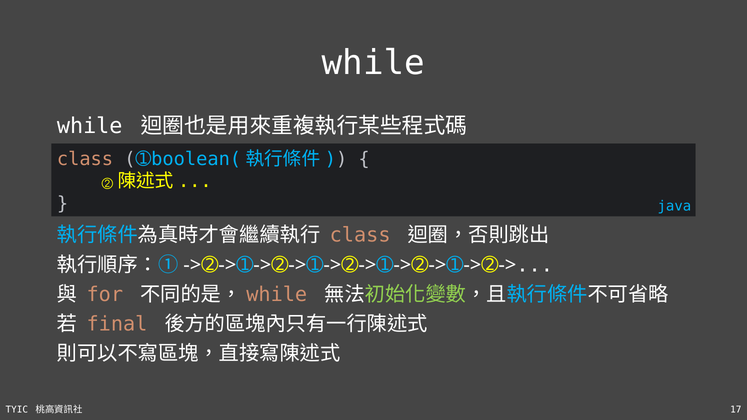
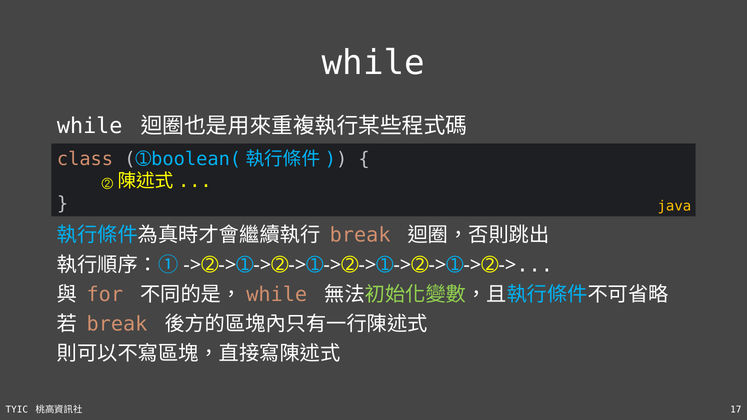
java colour: light blue -> yellow (674, 206)
class: class -> break (360, 235)
final: final -> break (117, 324)
